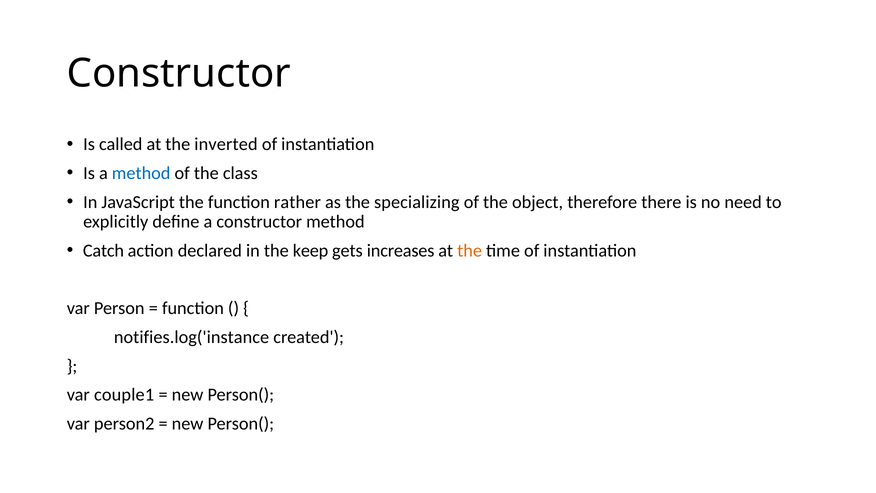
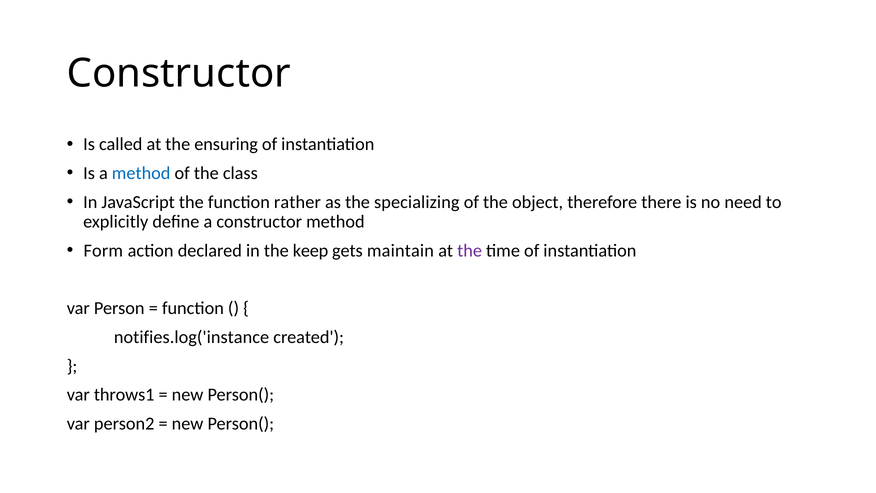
inverted: inverted -> ensuring (226, 144)
Catch: Catch -> Form (103, 250)
increases: increases -> maintain (400, 250)
the colour: orange -> purple (470, 250)
couple1: couple1 -> throws1 (124, 395)
